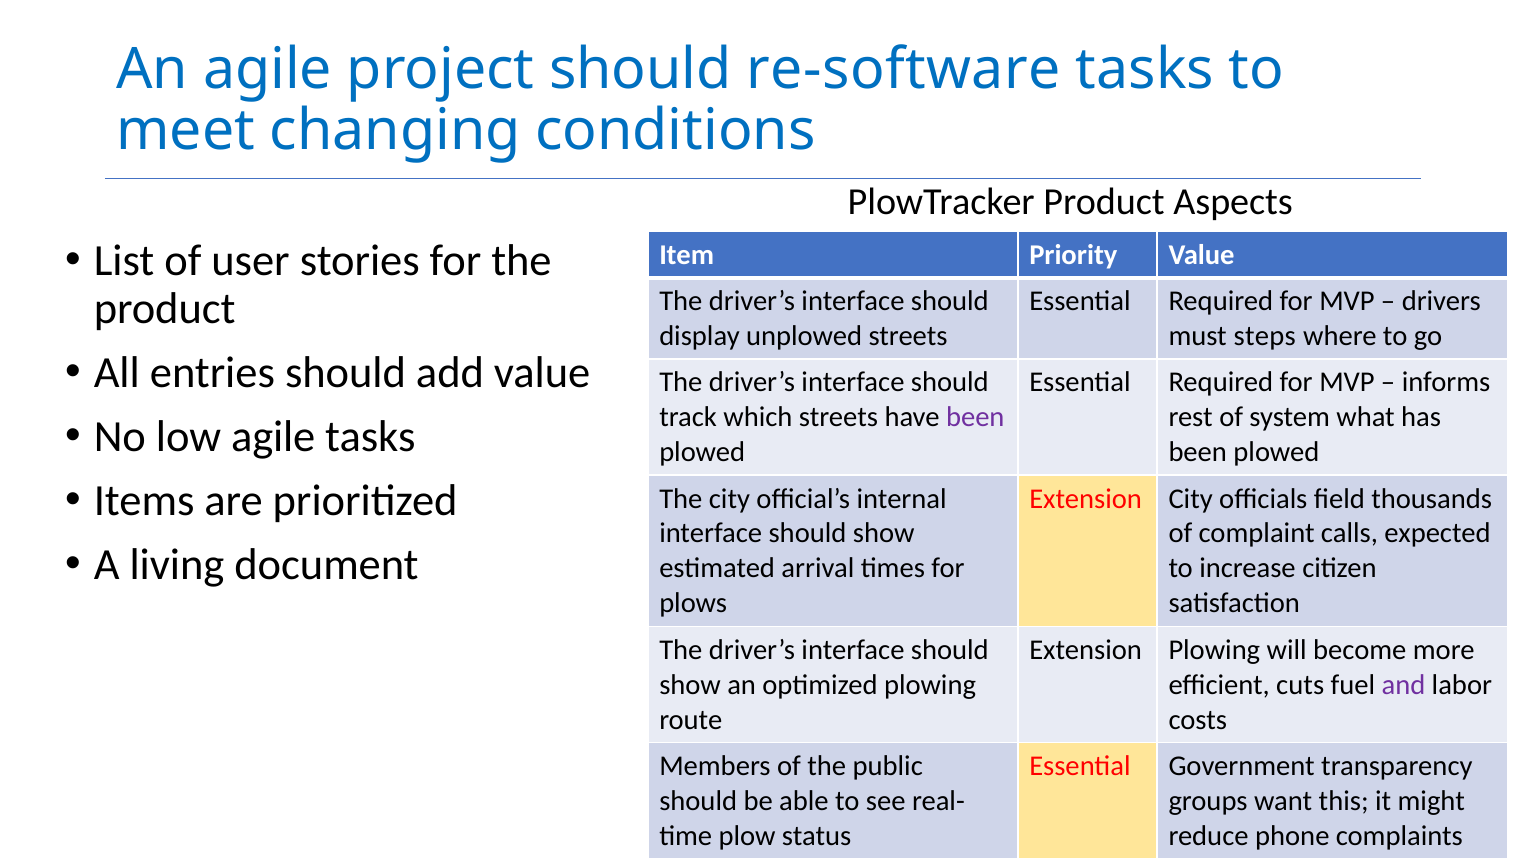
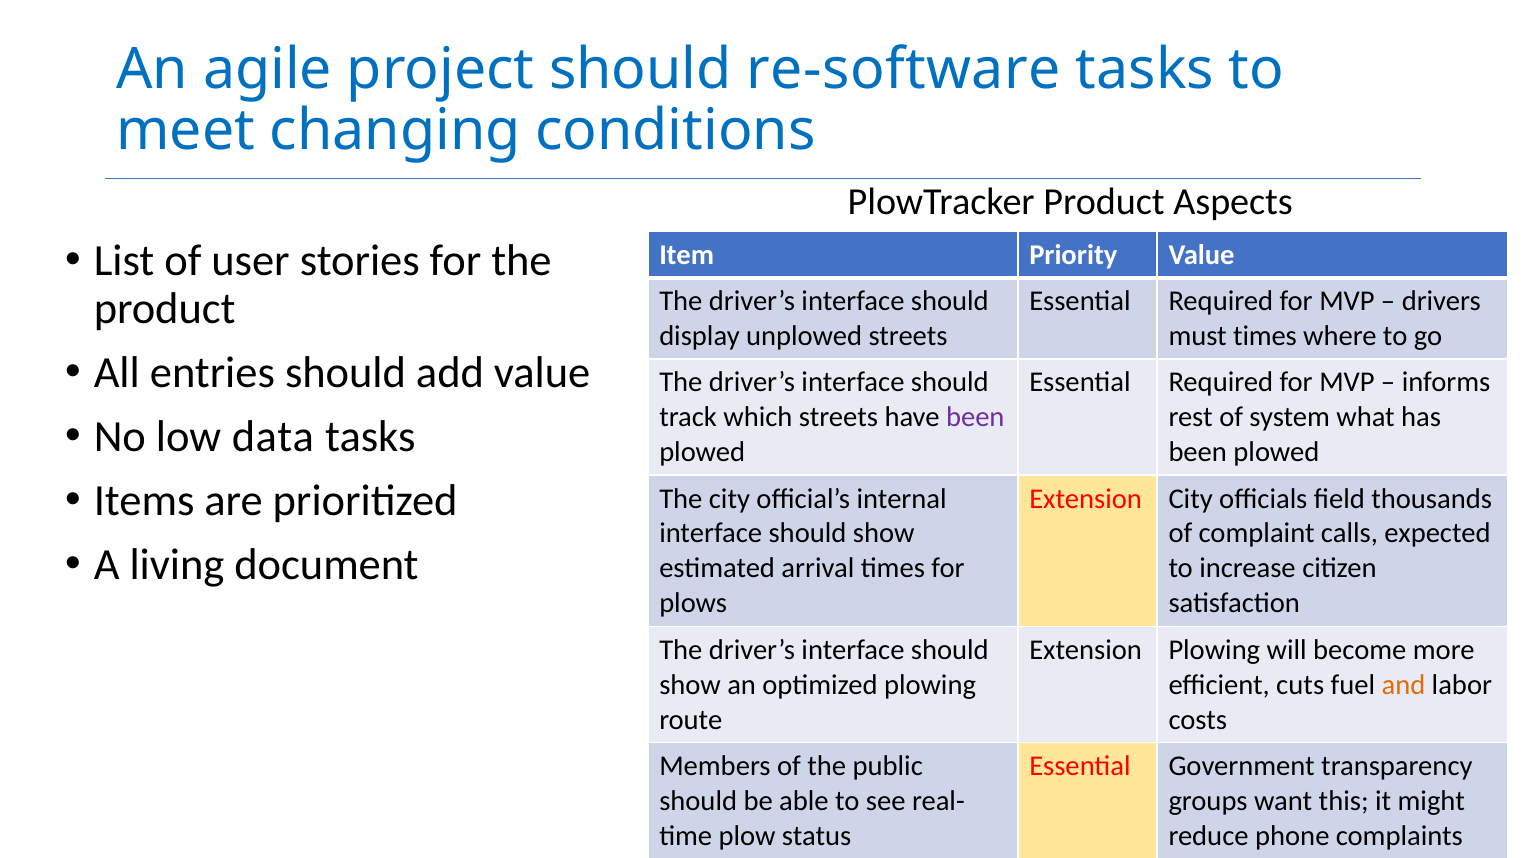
must steps: steps -> times (1265, 336)
low agile: agile -> data (273, 437)
and colour: purple -> orange (1403, 685)
